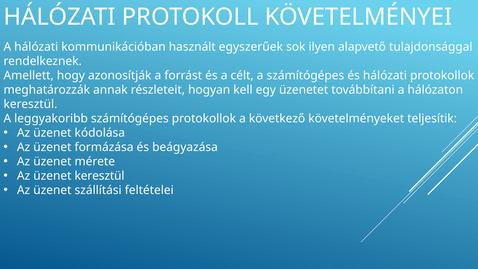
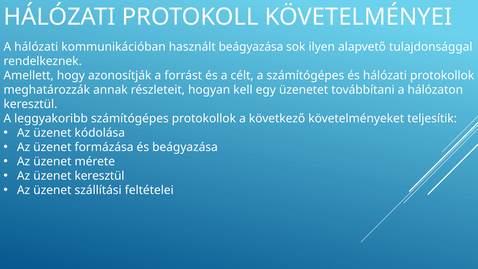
használt egyszerűek: egyszerűek -> beágyazása (251, 47)
